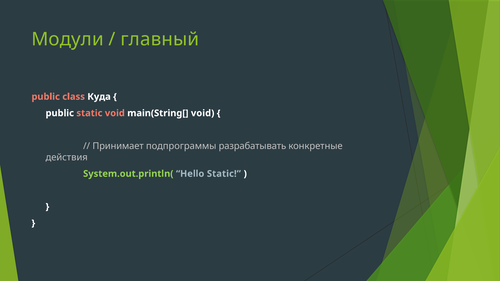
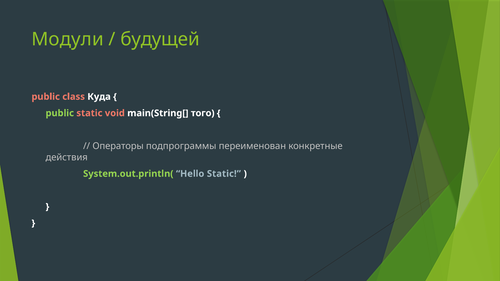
главный: главный -> будущей (160, 39)
public colour: white -> light green (60, 113)
main(String[ void: void -> того (203, 113)
Принимает: Принимает -> Операторы (118, 146)
разрабатывать: разрабатывать -> переименован (252, 146)
